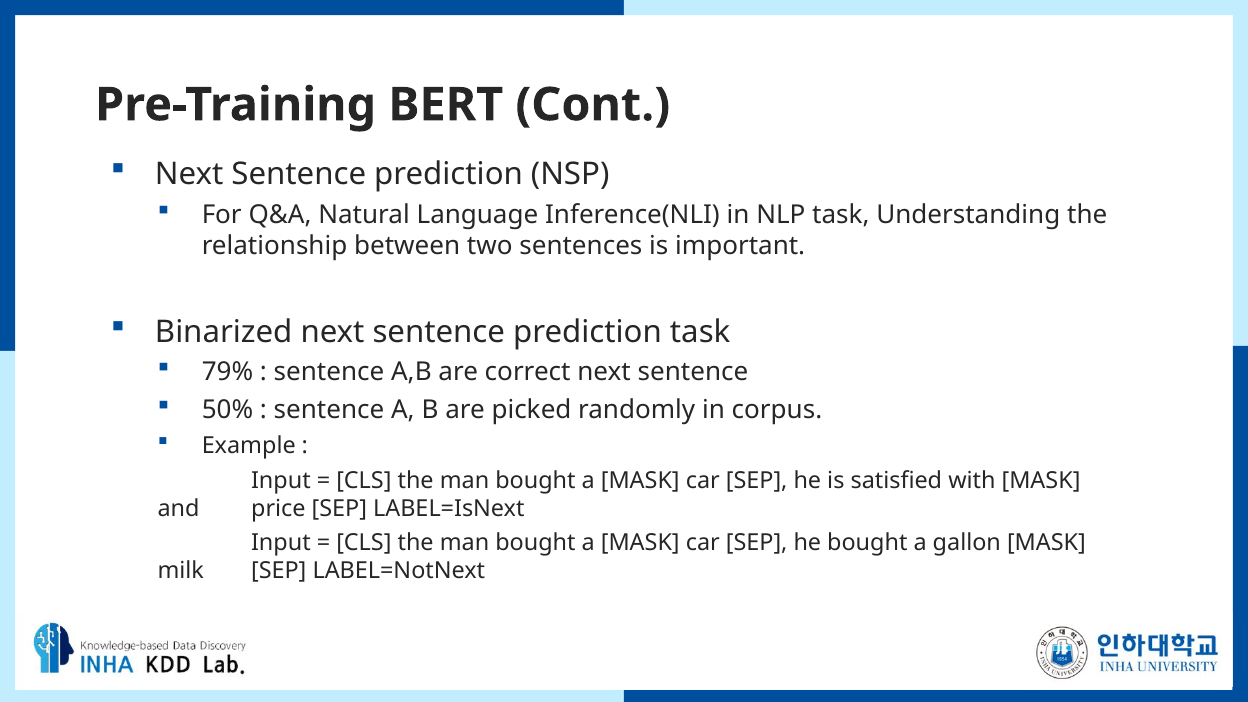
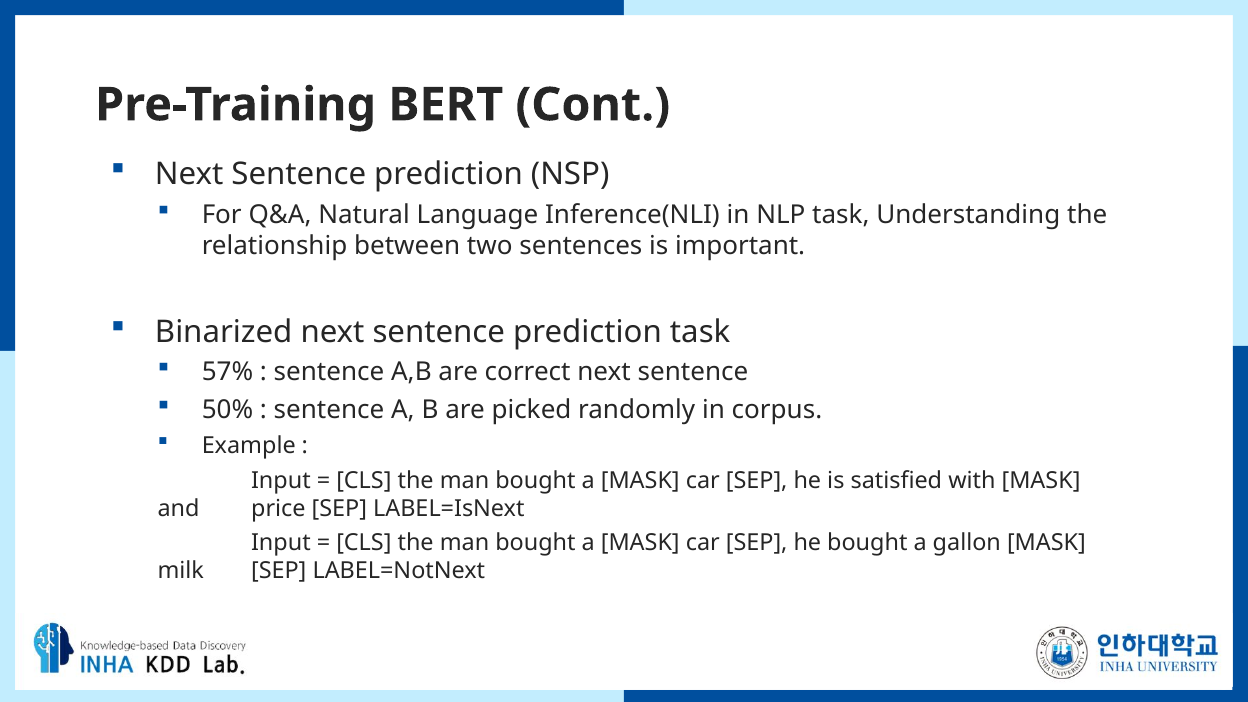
79%: 79% -> 57% (227, 372)
